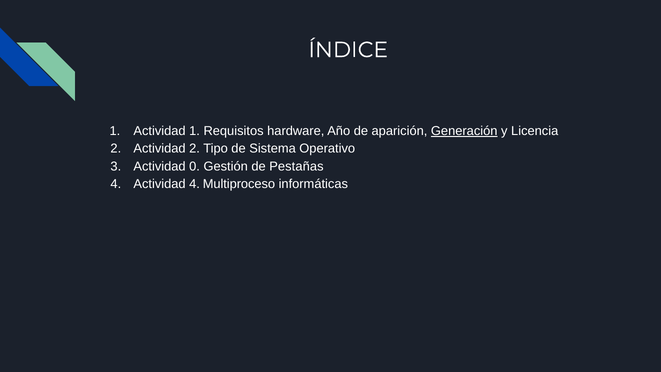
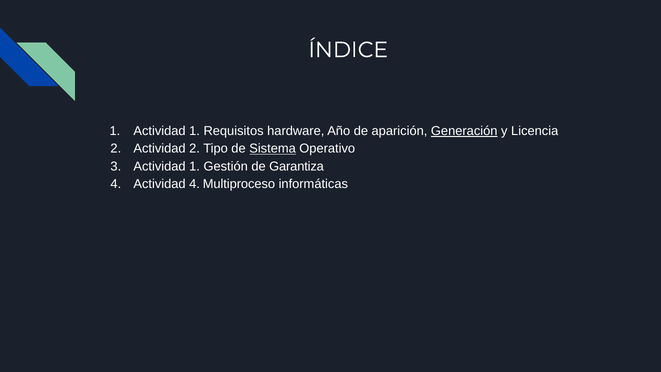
Sistema underline: none -> present (273, 149)
3 Actividad 0: 0 -> 1 (195, 166)
Pestañas: Pestañas -> Garantiza (297, 166)
